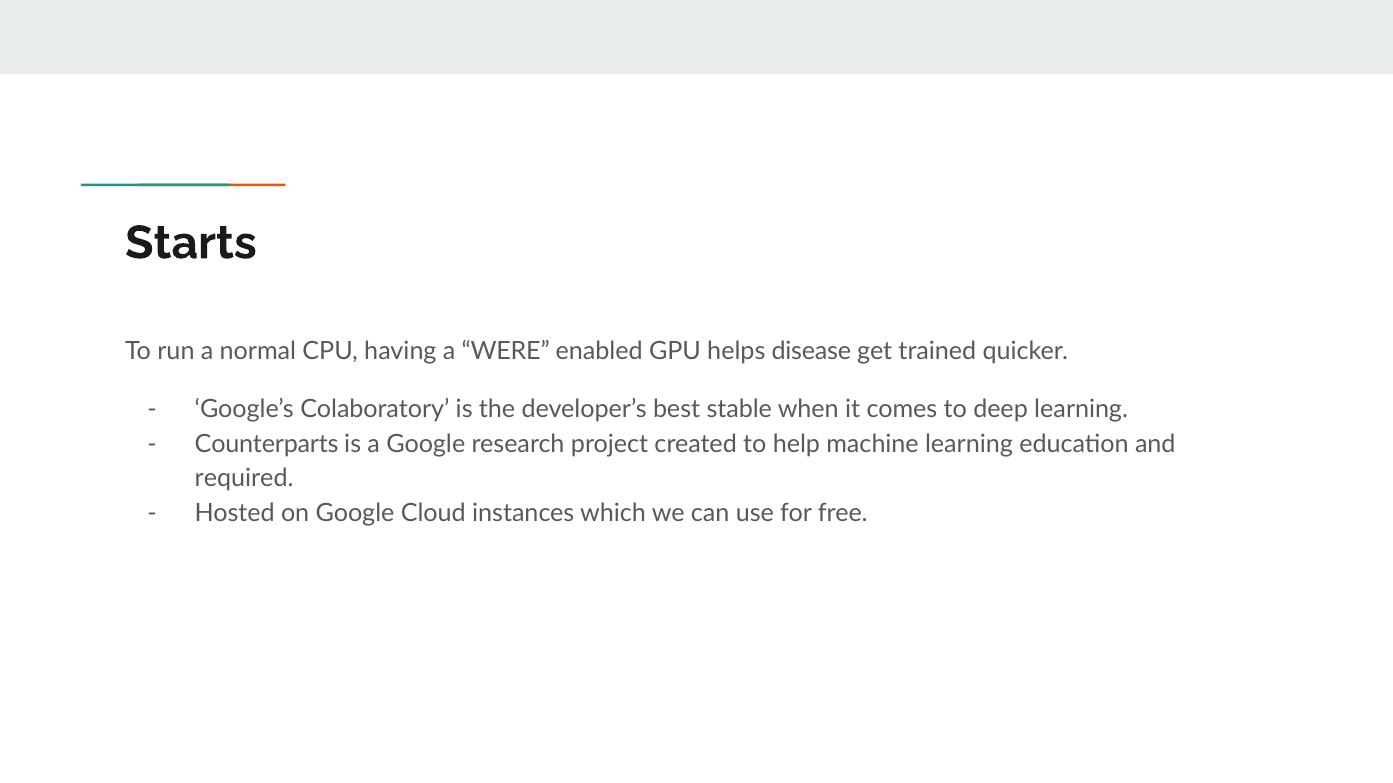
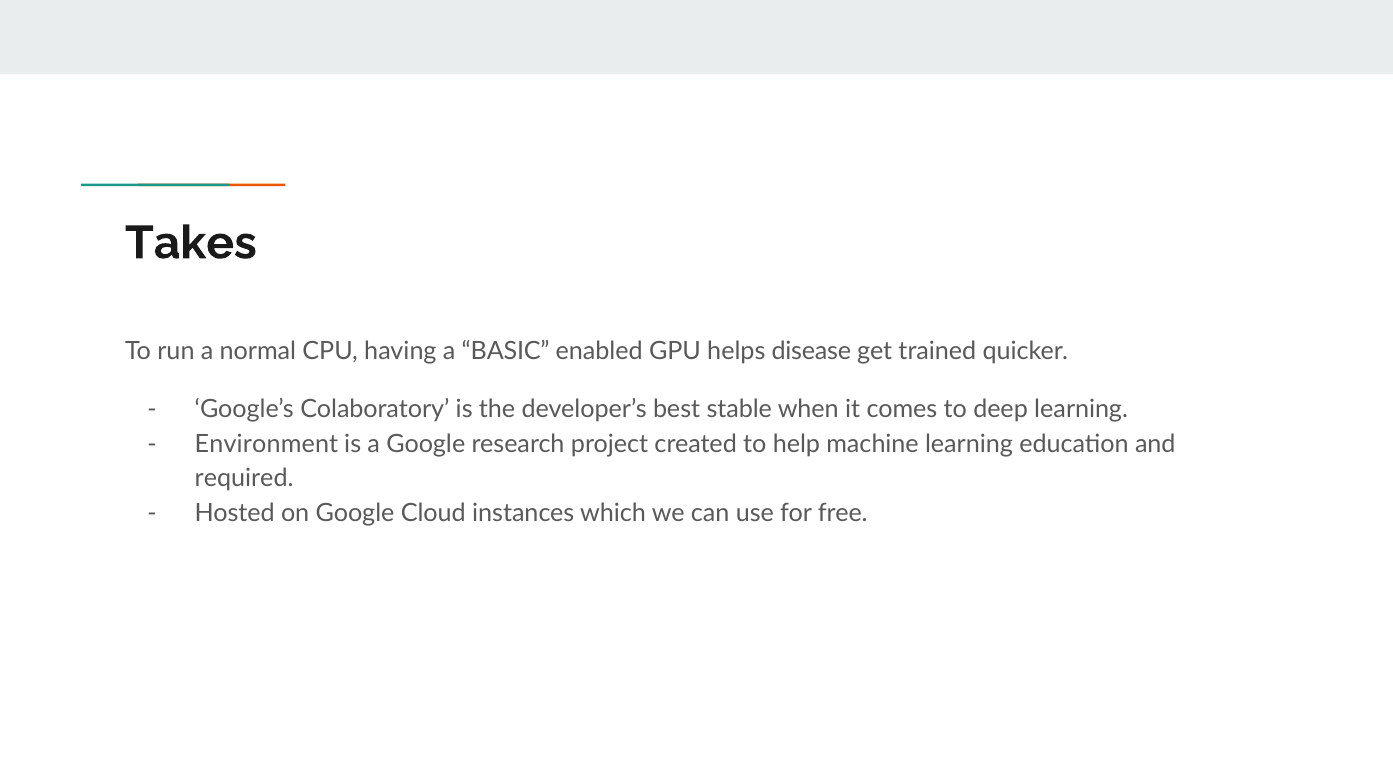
Starts: Starts -> Takes (191, 243)
WERE: WERE -> BASIC (506, 352)
Counterparts: Counterparts -> Environment (266, 444)
